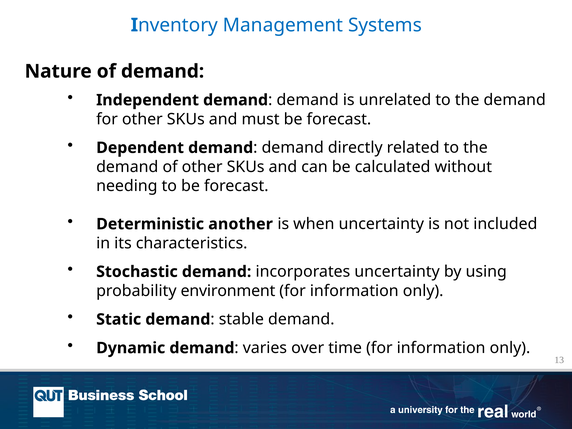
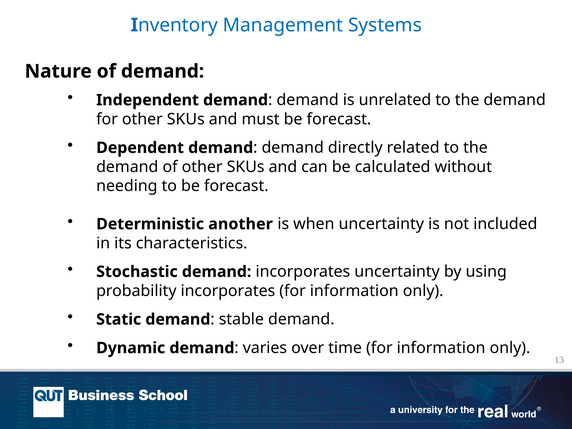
probability environment: environment -> incorporates (228, 291)
